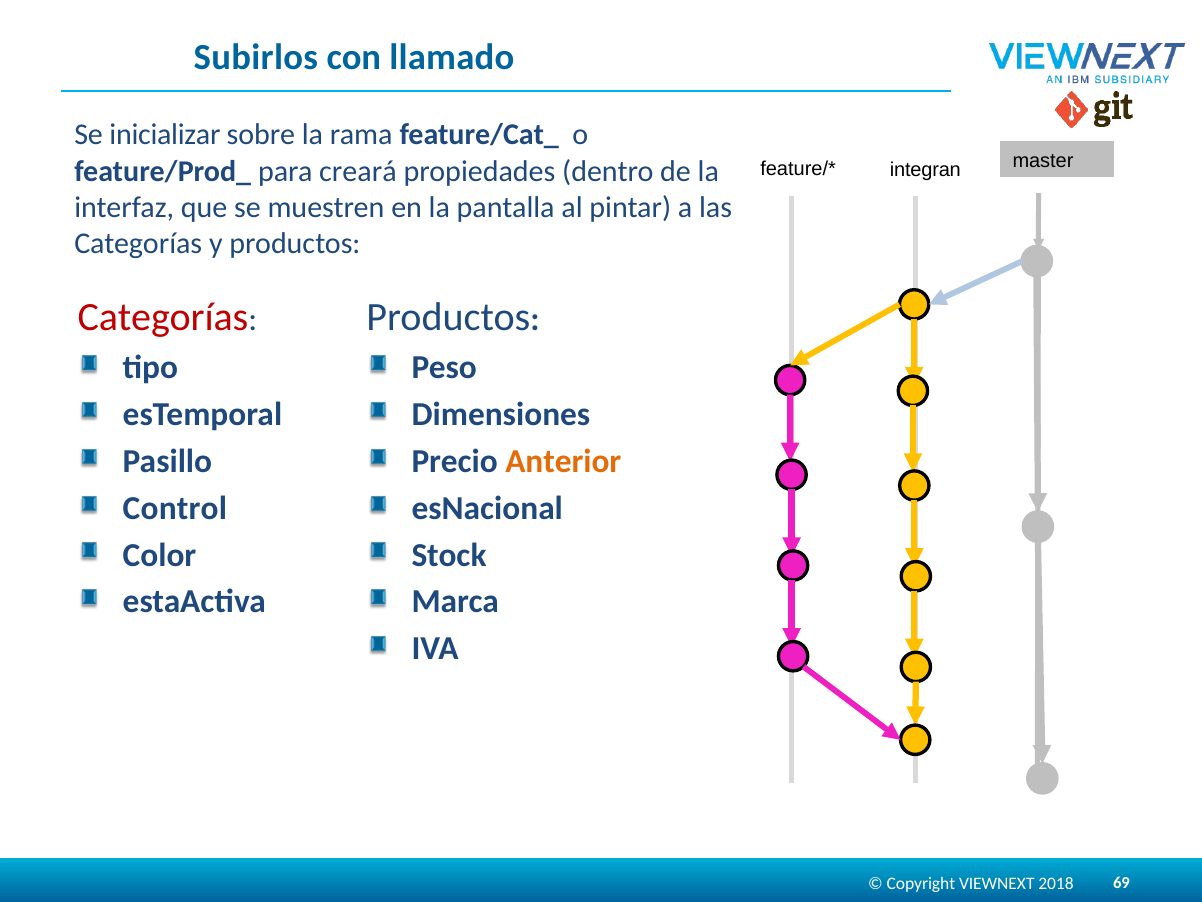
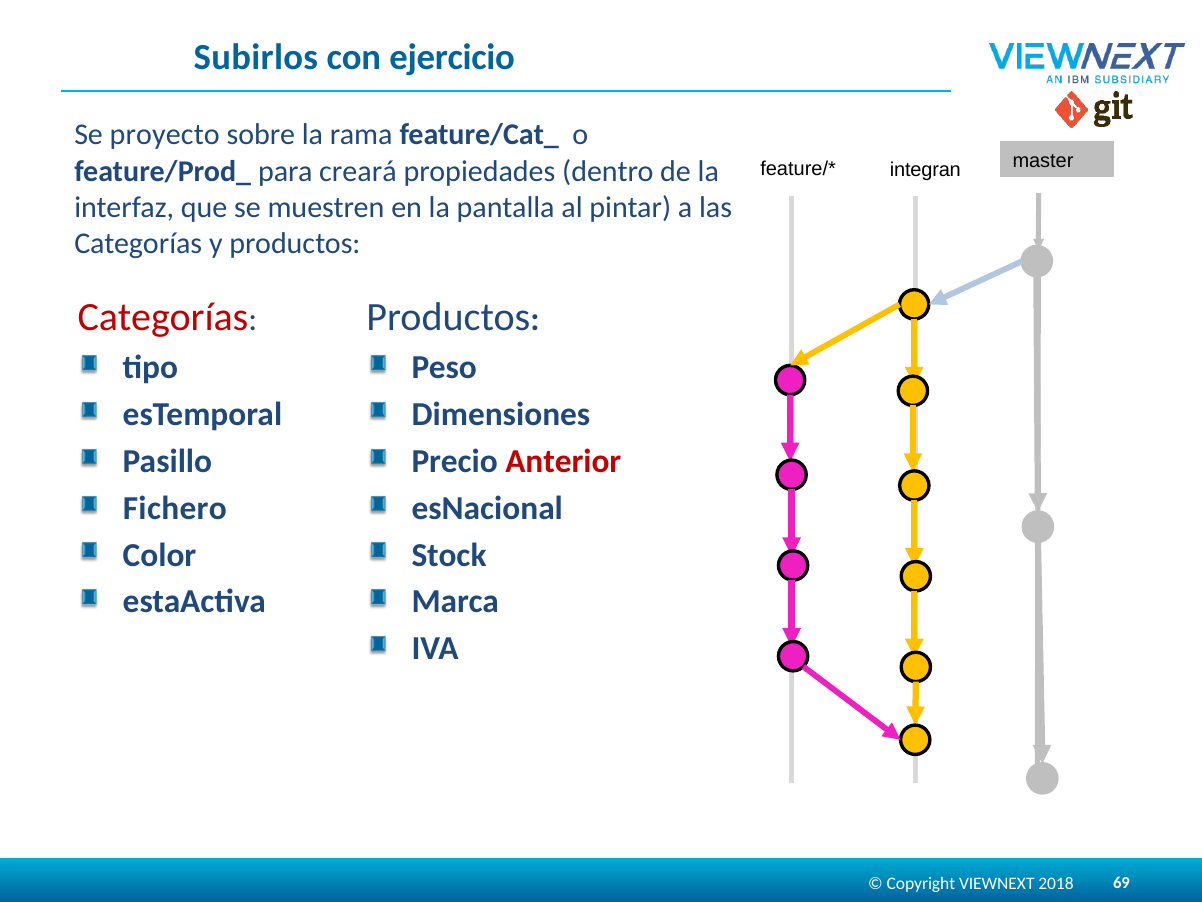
llamado: llamado -> ejercicio (452, 57)
inicializar: inicializar -> proyecto (165, 135)
Anterior colour: orange -> red (563, 461)
Control: Control -> Fichero (175, 508)
